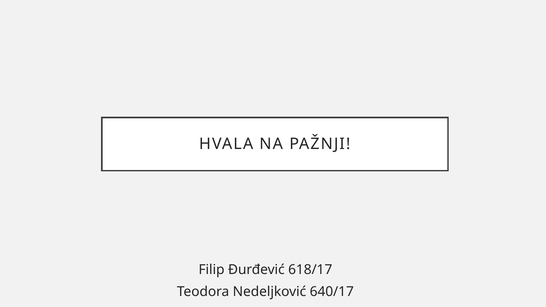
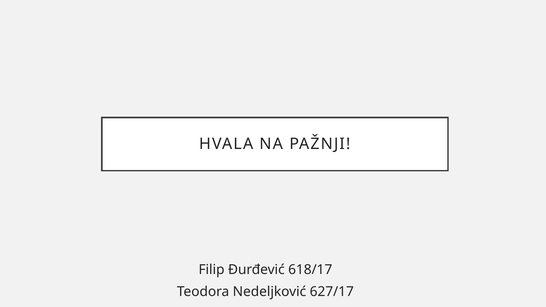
640/17: 640/17 -> 627/17 (332, 292)
